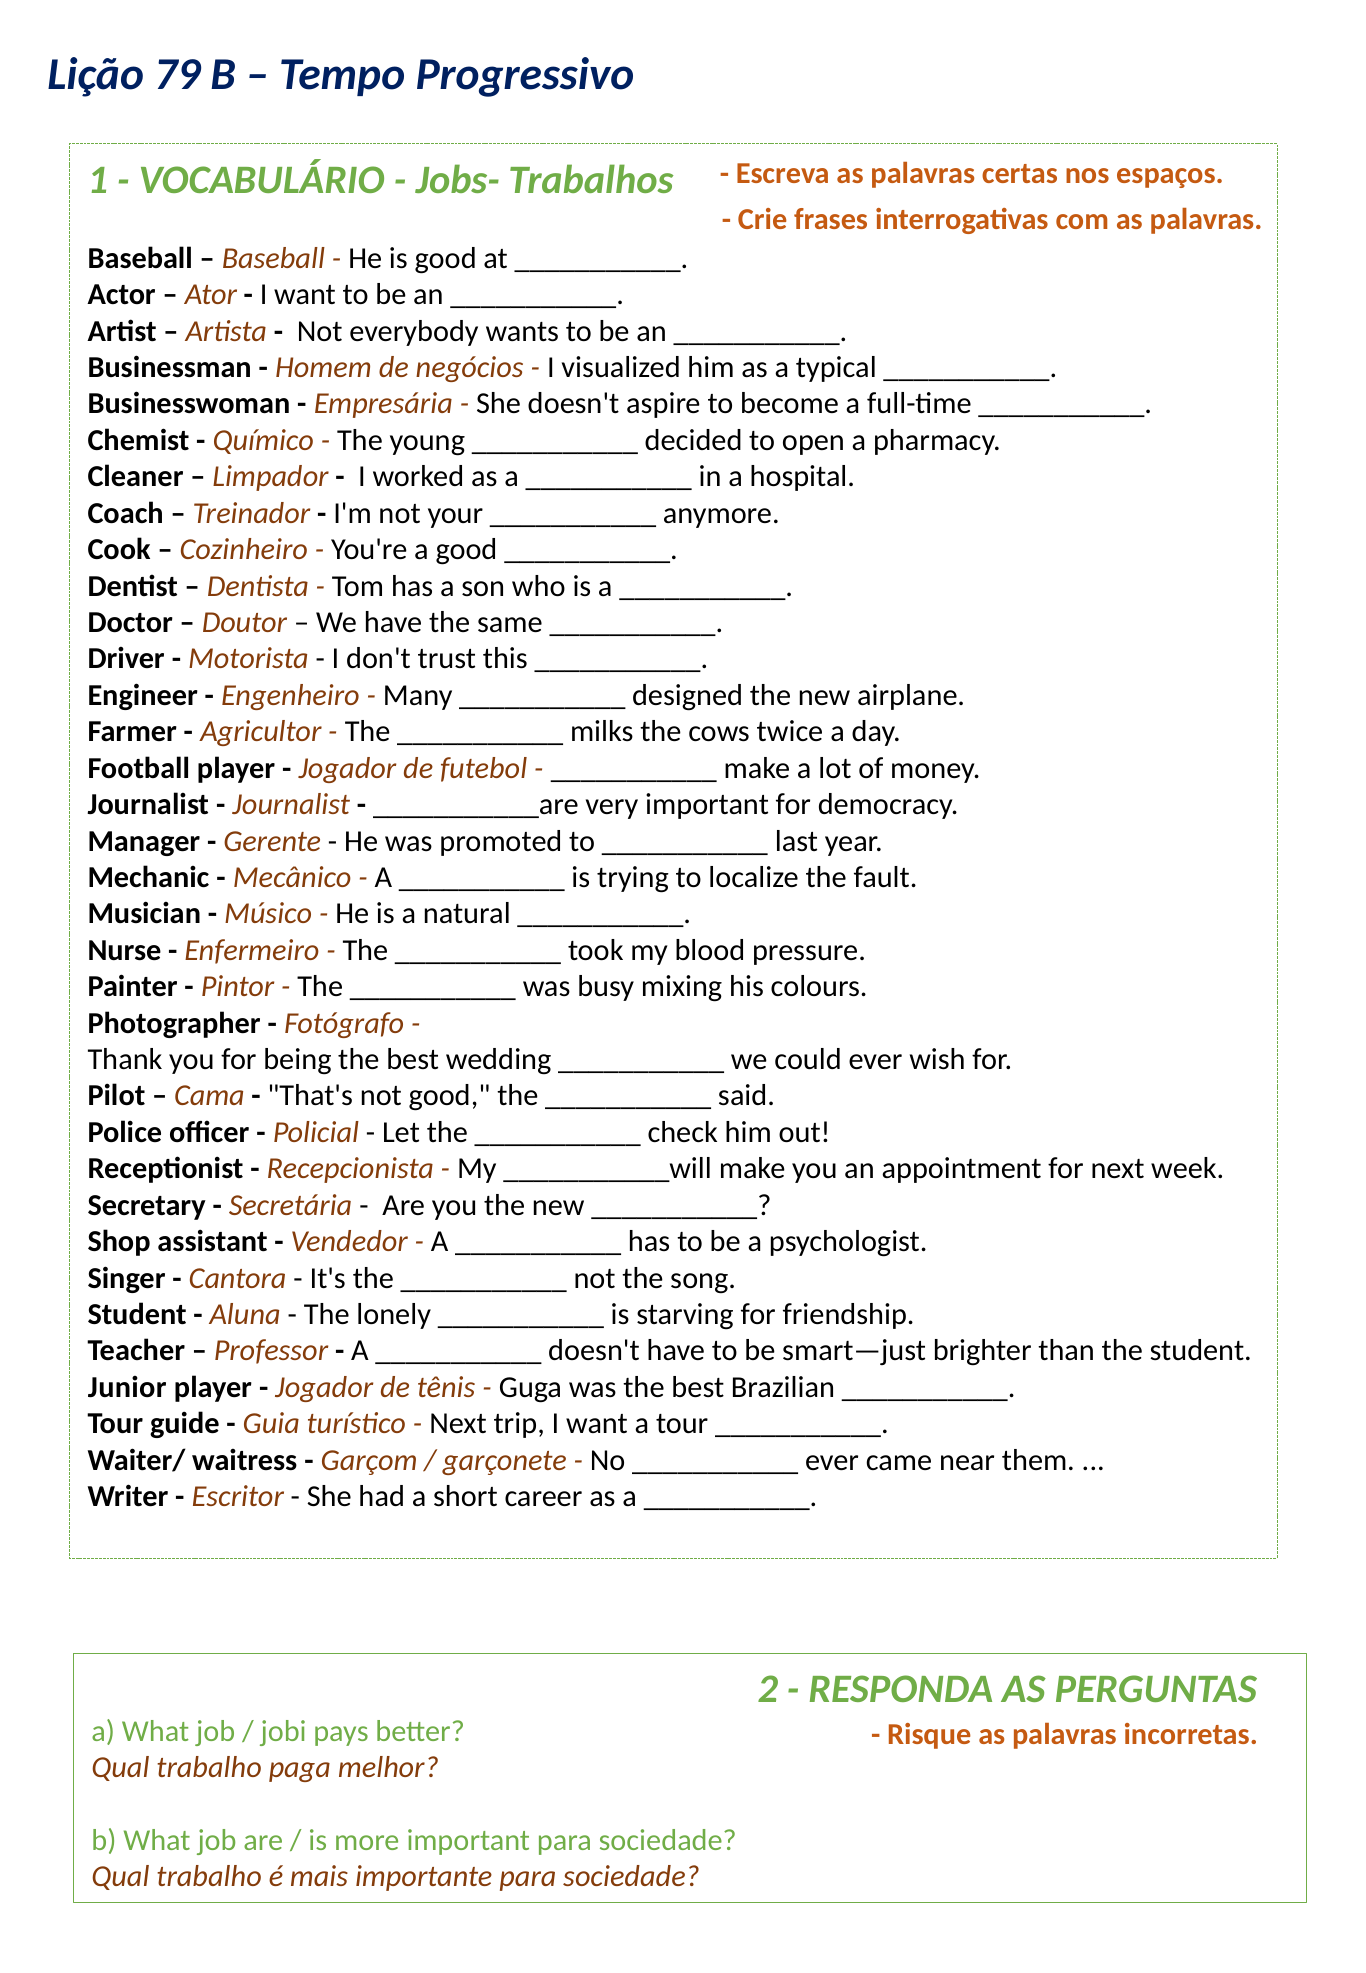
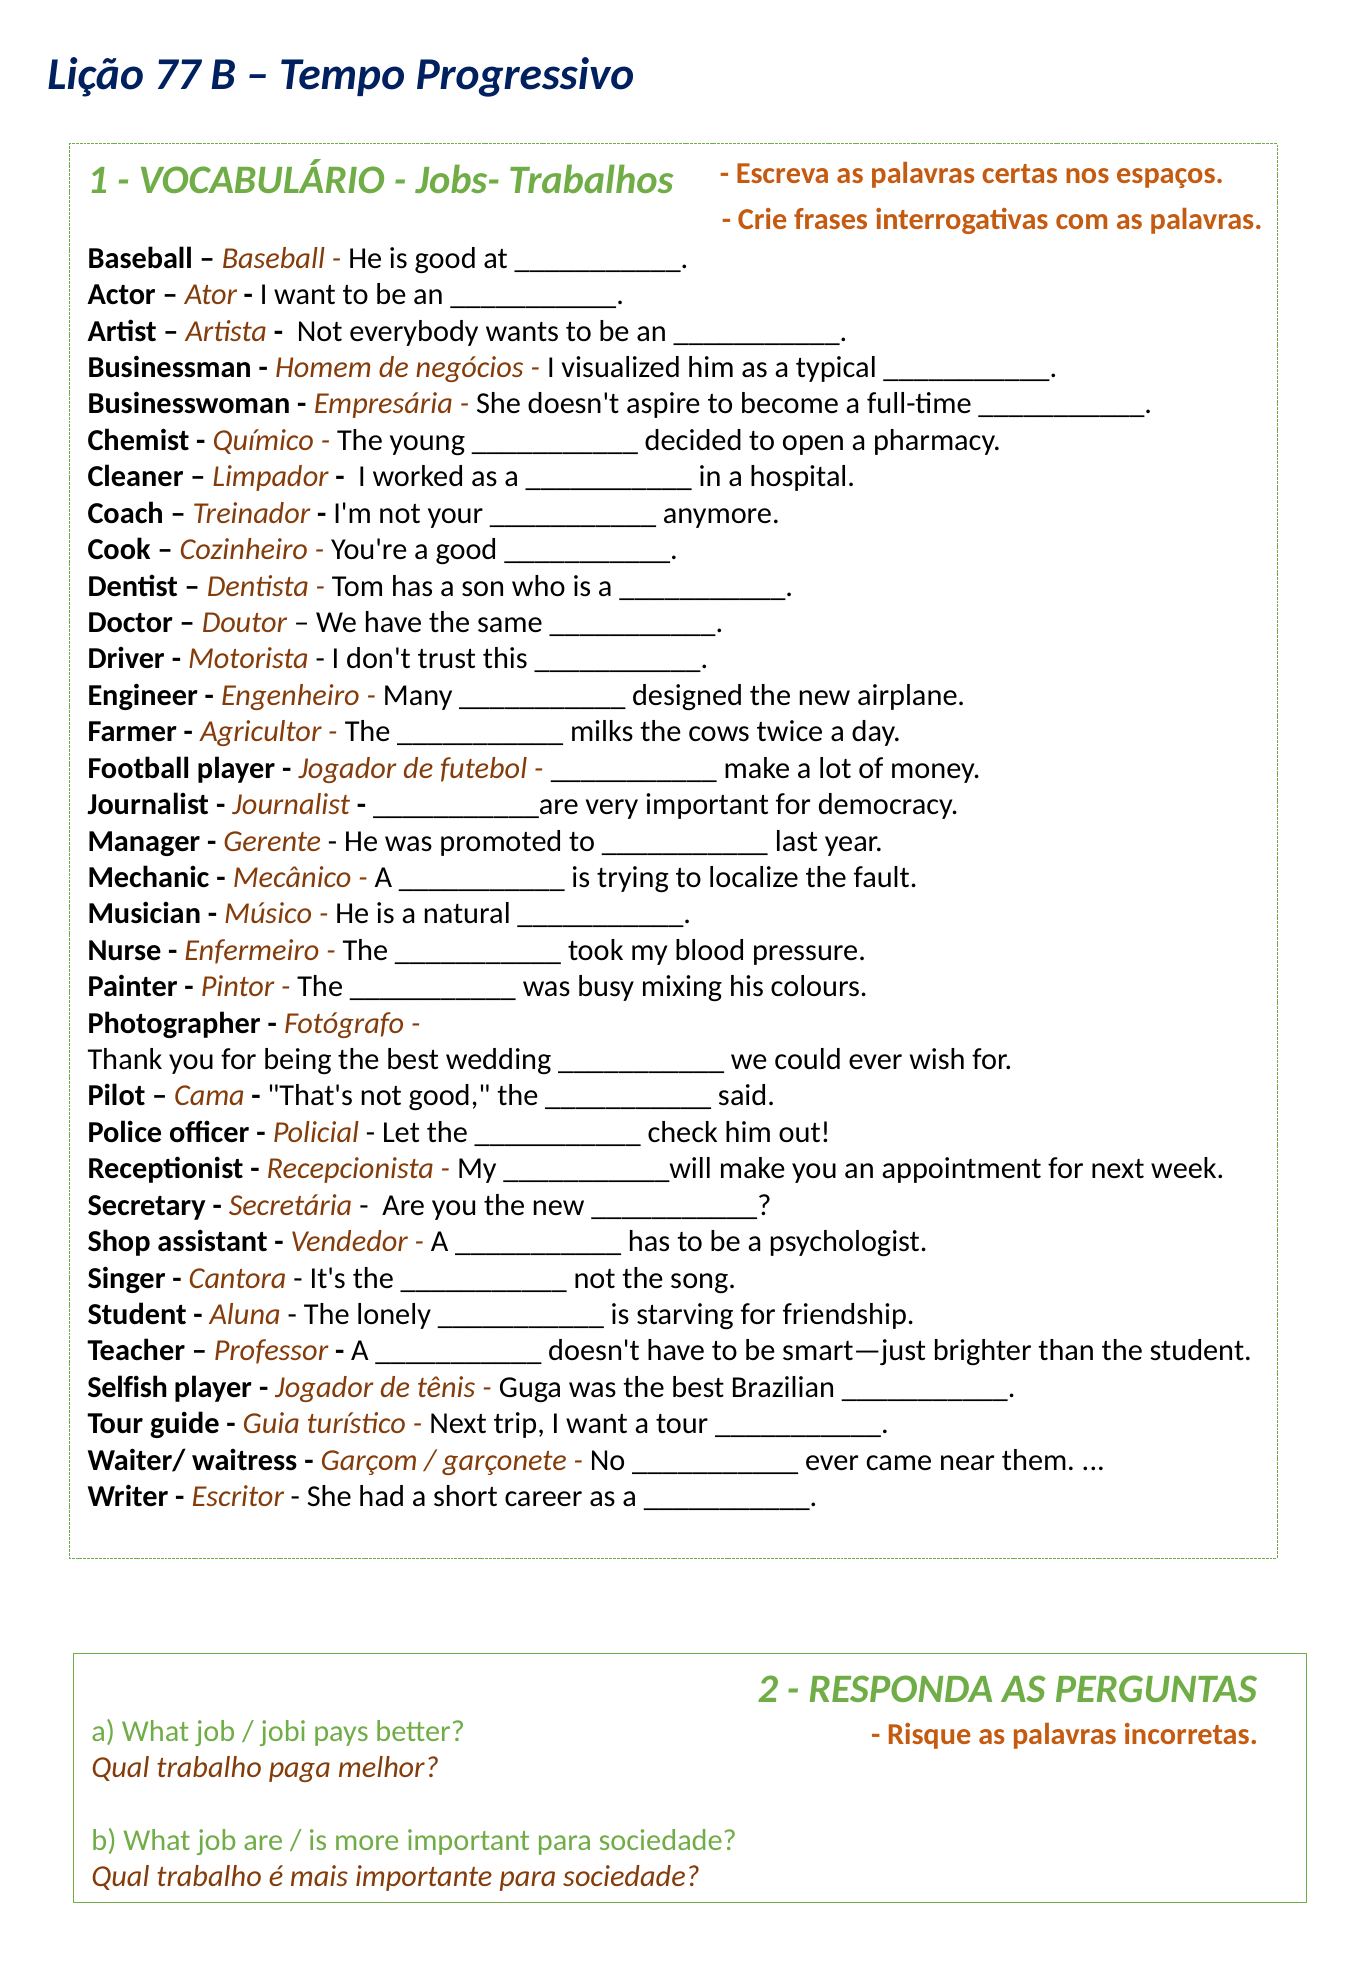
79: 79 -> 77 (177, 75)
Junior: Junior -> Selfish (128, 1387)
